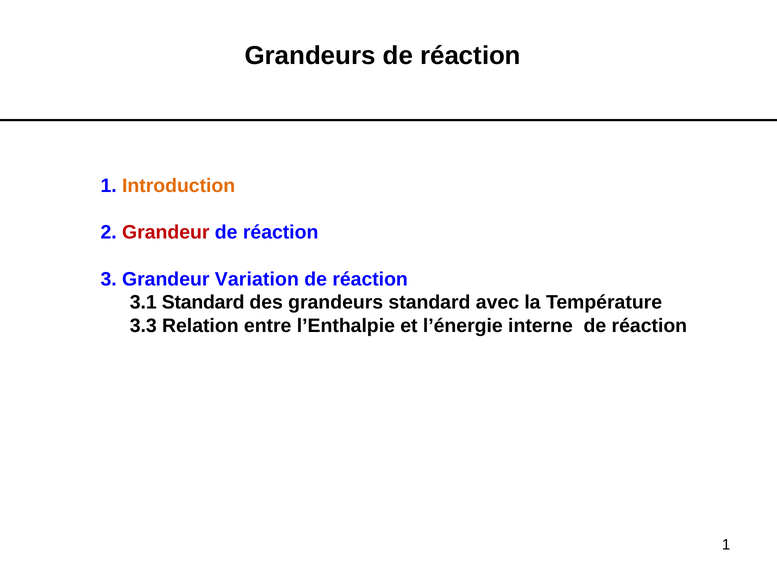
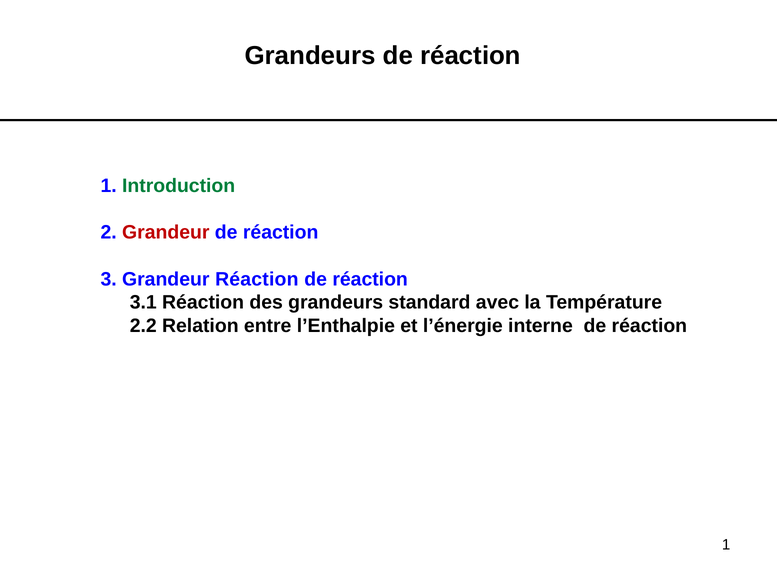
Introduction colour: orange -> green (179, 186)
Grandeur Variation: Variation -> Réaction (257, 279)
3.1 Standard: Standard -> Réaction (203, 302)
3.3: 3.3 -> 2.2 (143, 326)
